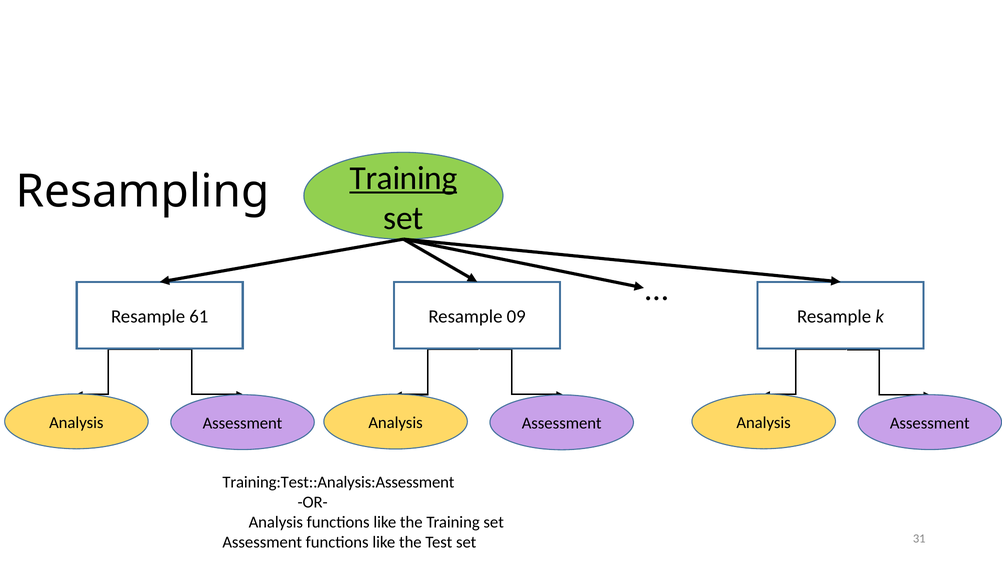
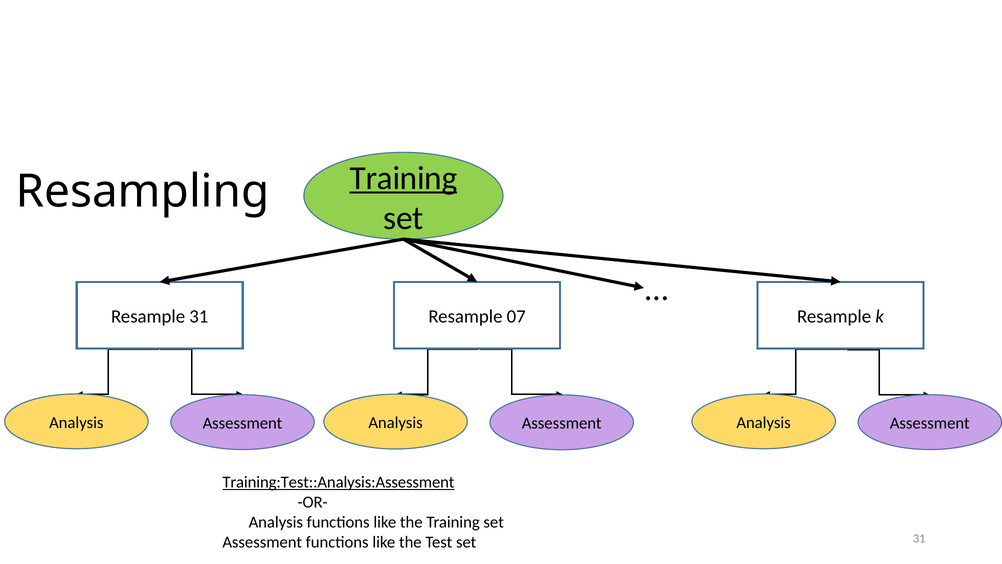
Resample 61: 61 -> 31 (199, 316)
09: 09 -> 07 (516, 316)
Training:Test::Analysis:Assessment underline: none -> present (338, 482)
